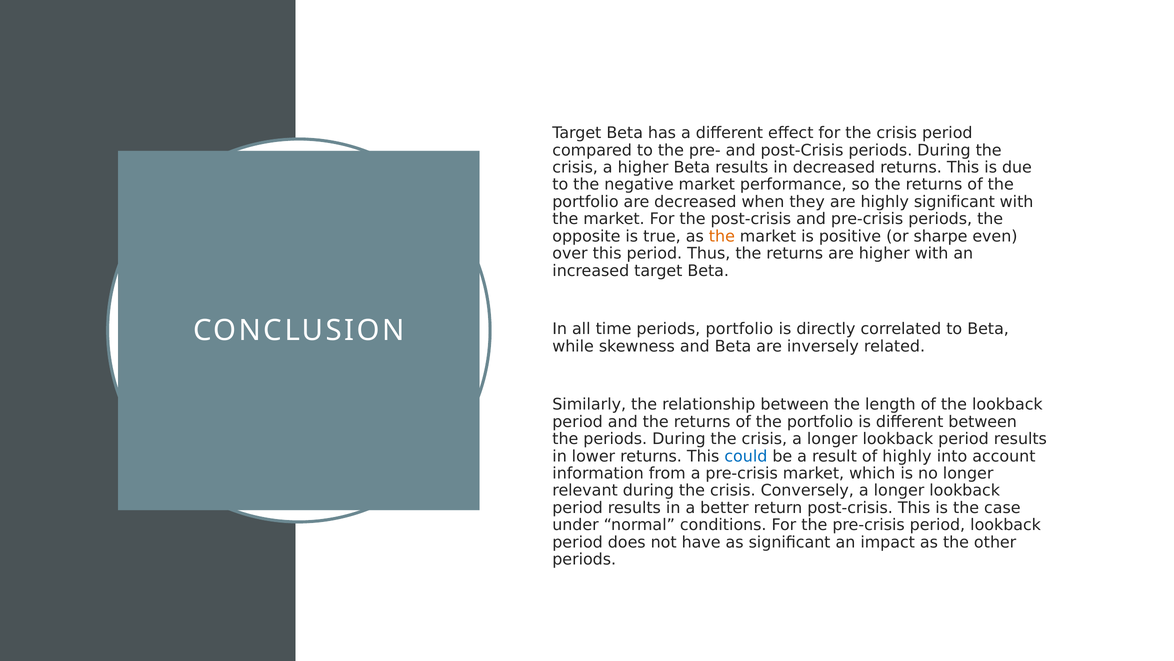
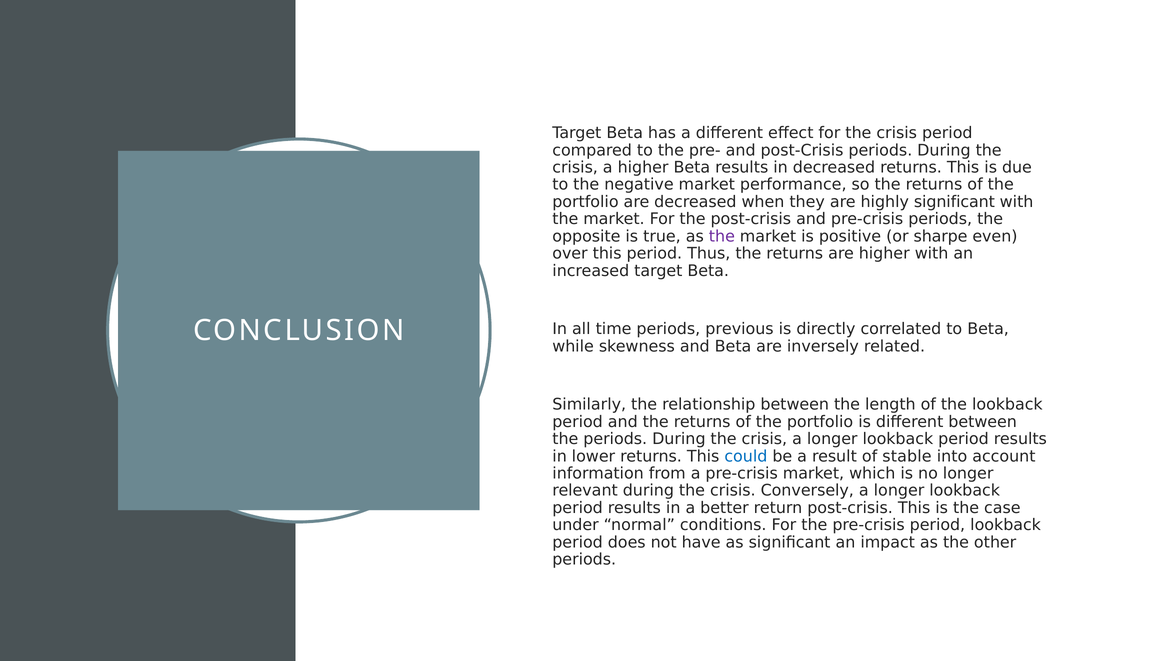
the colour: orange -> purple (722, 236)
periods portfolio: portfolio -> previous (739, 329)
of highly: highly -> stable (907, 456)
